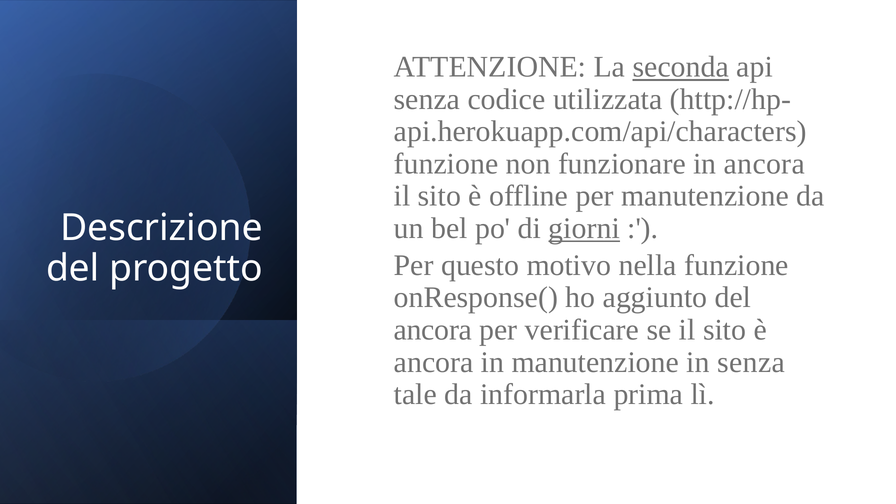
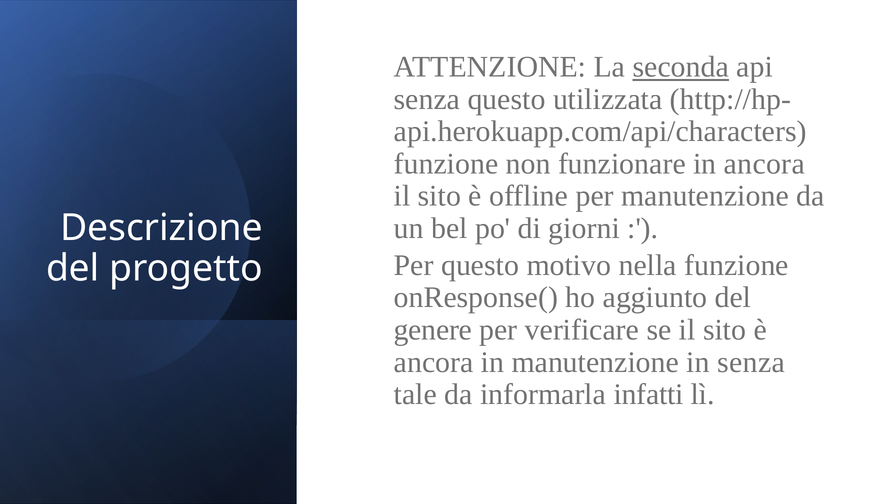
senza codice: codice -> questo (506, 99)
giorni underline: present -> none (584, 228)
ancora: ancora -> genere (433, 330)
prima: prima -> infatti (648, 394)
